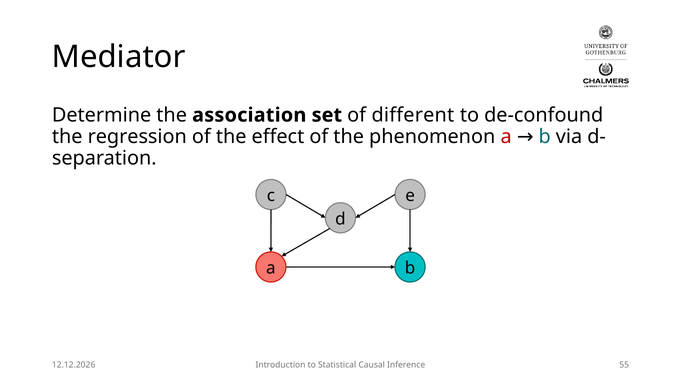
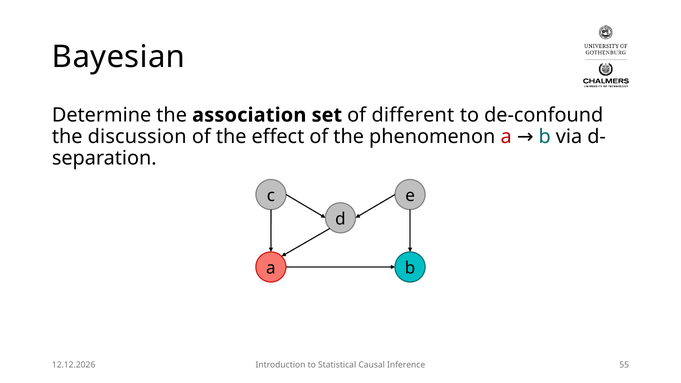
Mediator: Mediator -> Bayesian (119, 57)
regression: regression -> discussion (137, 137)
